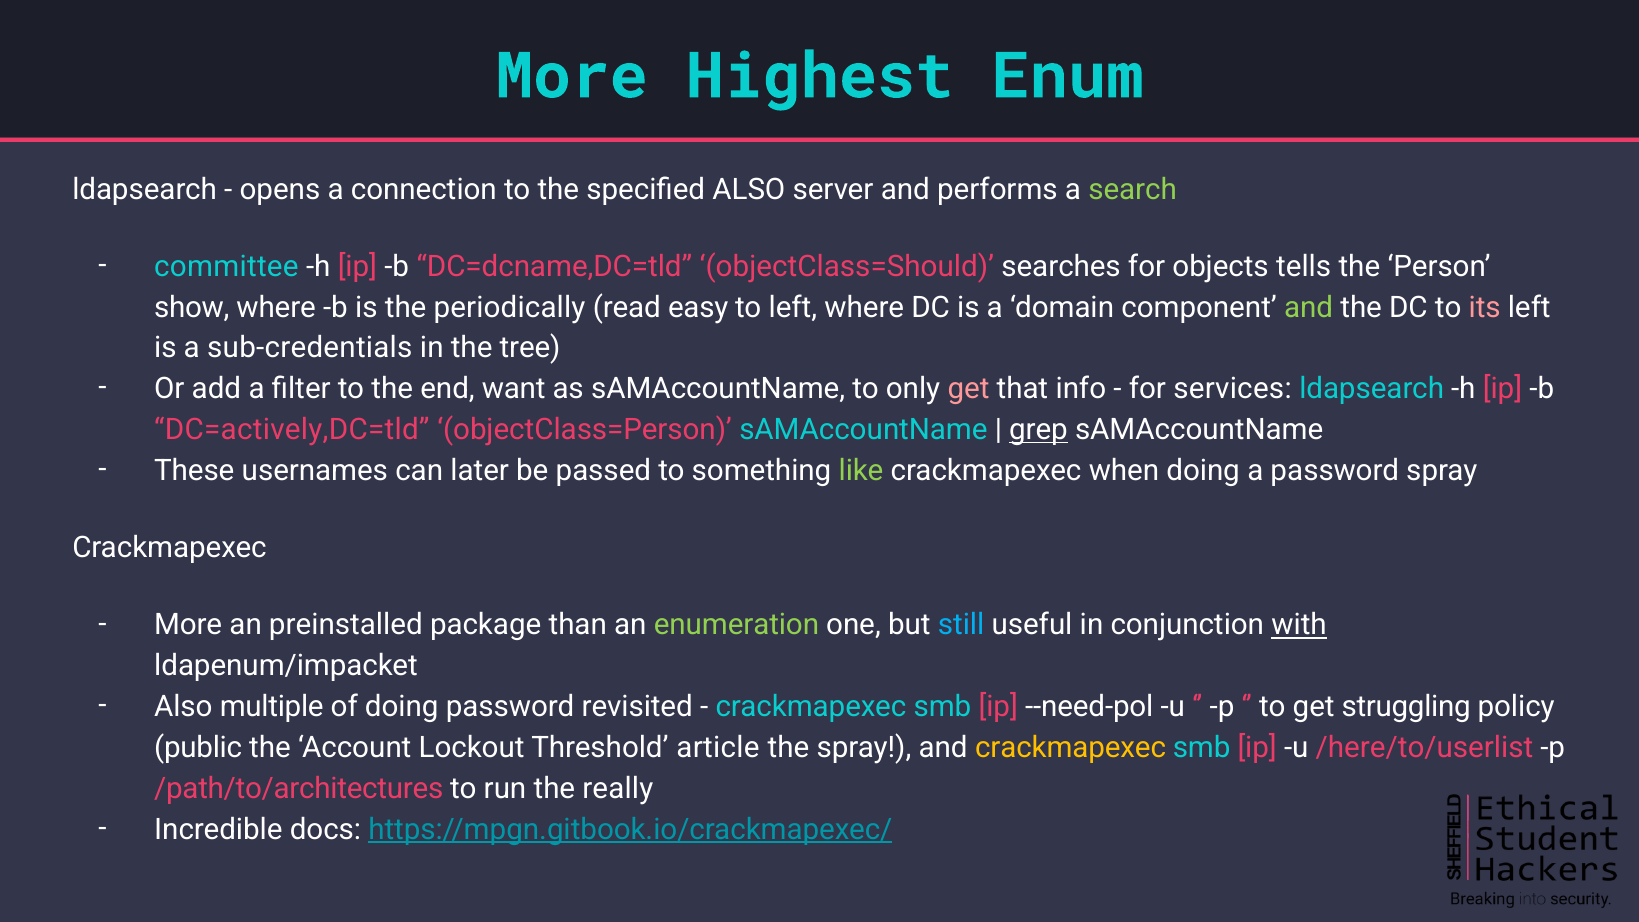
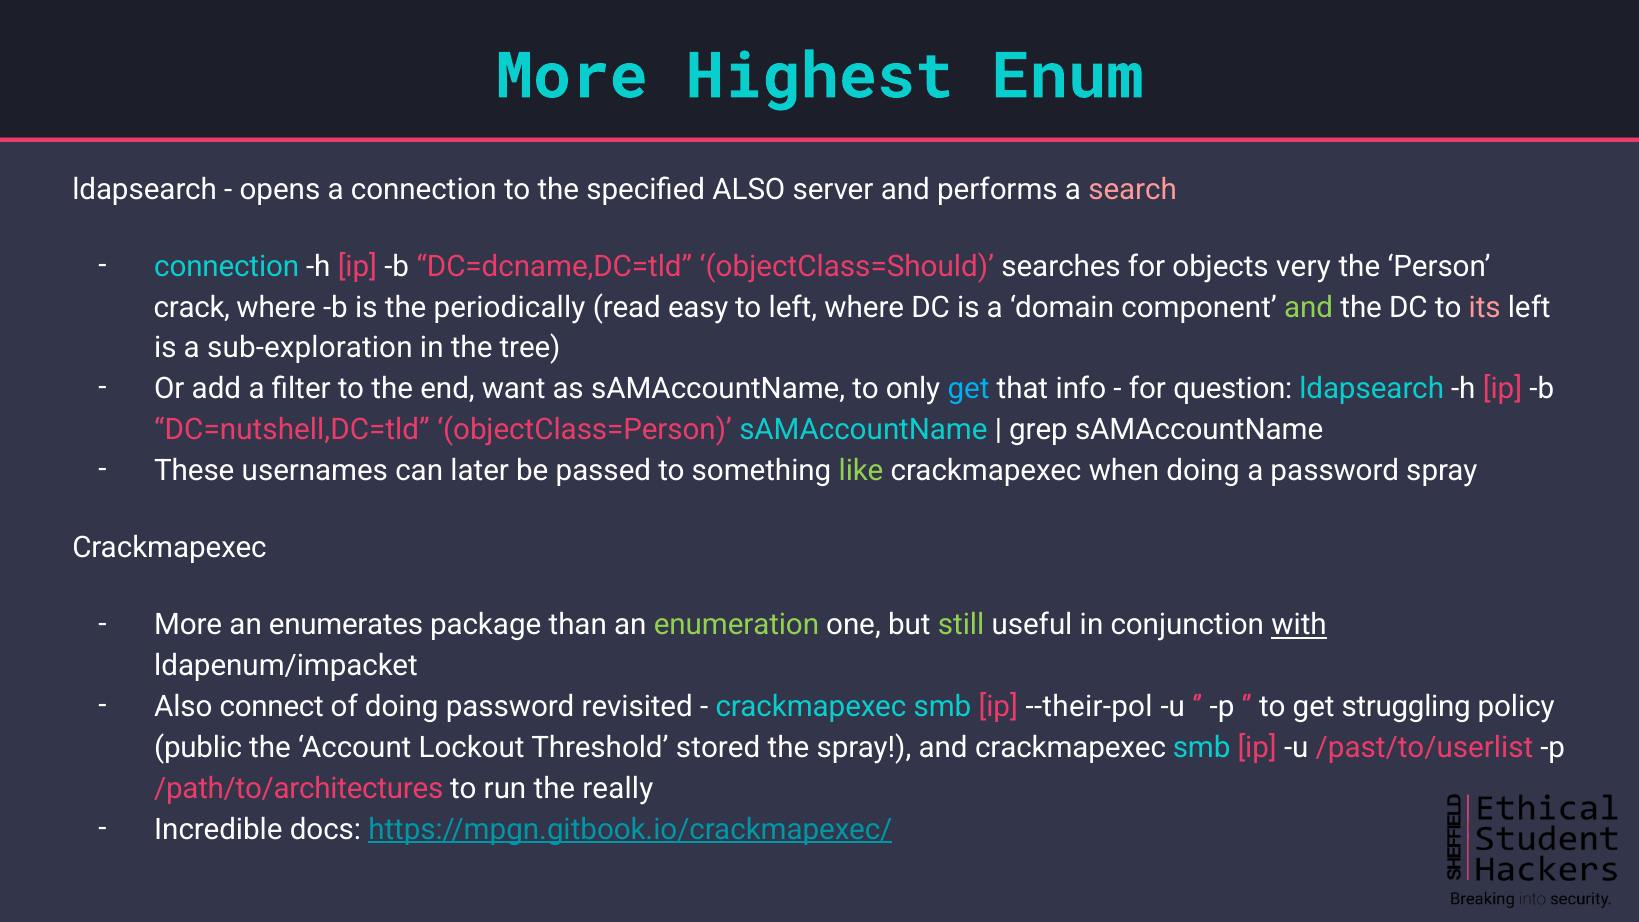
search colour: light green -> pink (1133, 189)
committee: committee -> connection (227, 266)
tells: tells -> very (1304, 266)
show: show -> crack (192, 307)
sub-credentials: sub-credentials -> sub-exploration (310, 348)
get colour: pink -> light blue (969, 389)
services: services -> question (1233, 389)
DC=actively,DC=tld: DC=actively,DC=tld -> DC=nutshell,DC=tld (292, 430)
grep underline: present -> none (1039, 430)
preinstalled: preinstalled -> enumerates (346, 625)
still colour: light blue -> light green (961, 625)
multiple: multiple -> connect (272, 707)
--need-pol: --need-pol -> --their-pol (1089, 707)
article: article -> stored (718, 748)
crackmapexec colour: yellow -> white (1071, 748)
/here/to/userlist: /here/to/userlist -> /past/to/userlist (1424, 748)
